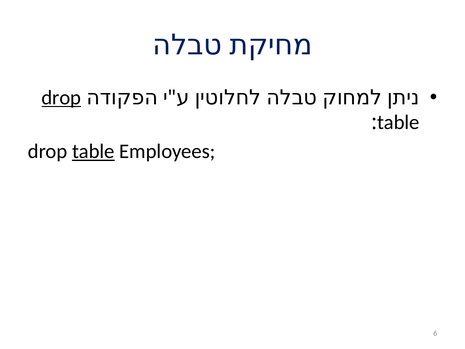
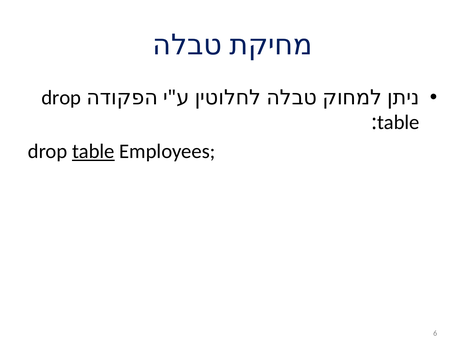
drop underline: present -> none (61, 98)
